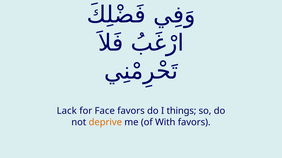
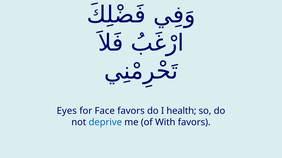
Lack: Lack -> Eyes (67, 111)
things: things -> health (181, 111)
deprive colour: orange -> blue (105, 123)
